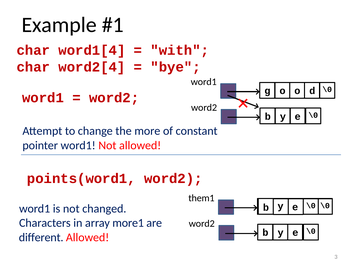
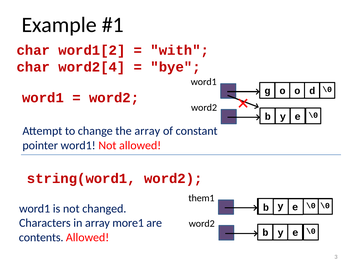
word1[4: word1[4 -> word1[2 (92, 50)
the more: more -> array (147, 131)
points(word1: points(word1 -> string(word1 (81, 179)
different: different -> contents (41, 238)
